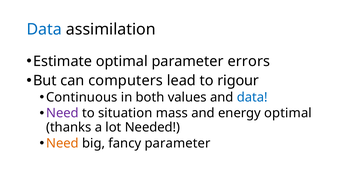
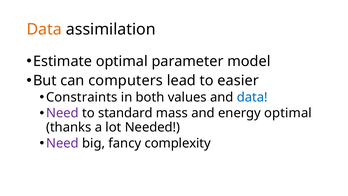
Data colour: blue -> orange (44, 29)
errors: errors -> model (249, 61)
rigour: rigour -> easier (238, 80)
Continuous: Continuous -> Constraints (82, 97)
situation: situation -> standard (125, 113)
Need colour: orange -> purple (62, 143)
fancy parameter: parameter -> complexity (178, 143)
